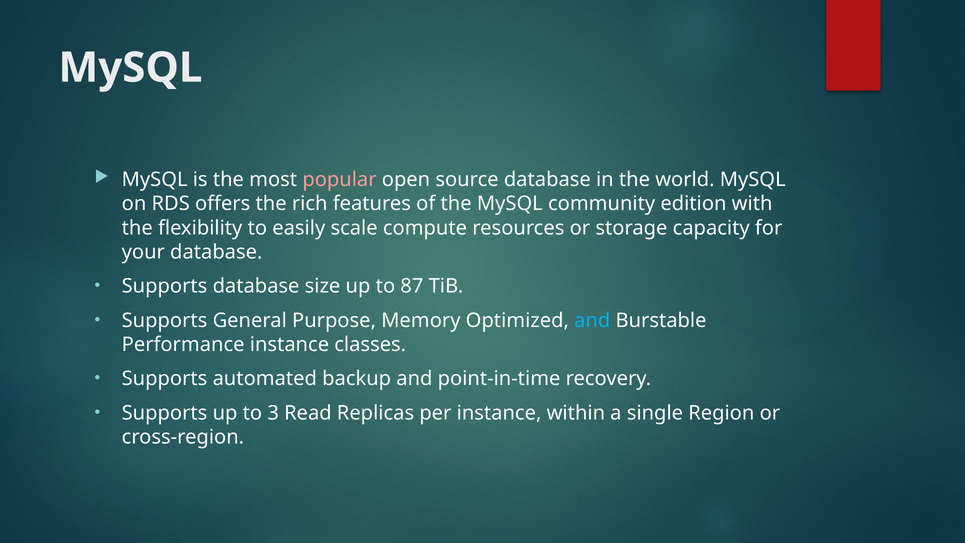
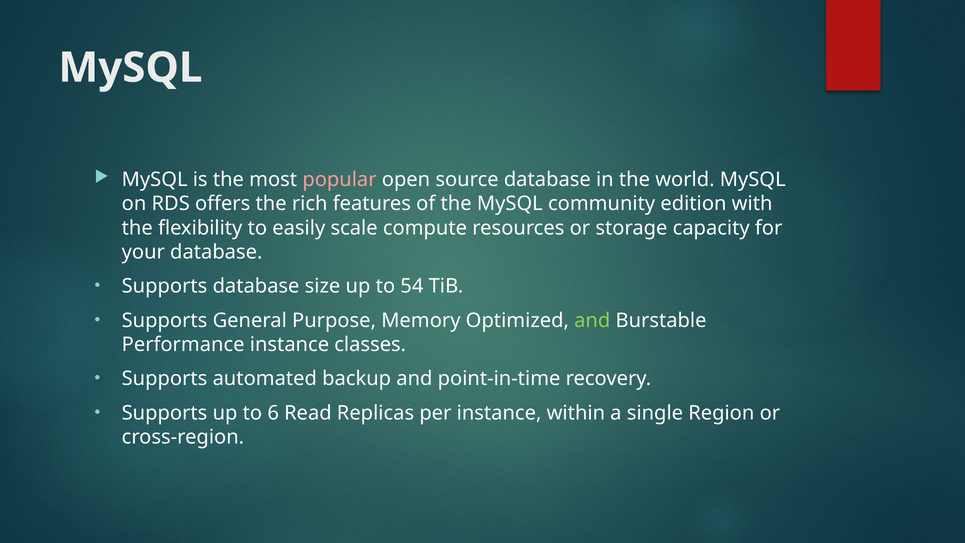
87: 87 -> 54 (412, 286)
and colour: light blue -> light green (592, 320)
3: 3 -> 6 (273, 413)
